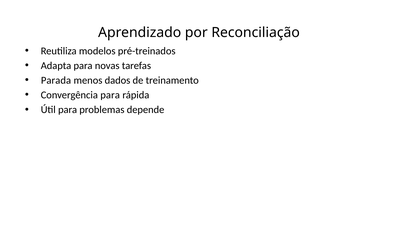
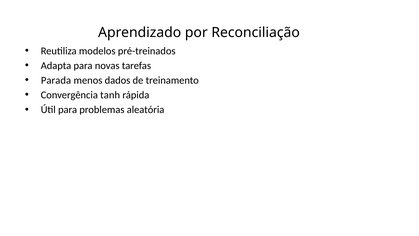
Convergência para: para -> tanh (110, 95)
depende: depende -> aleatória (146, 110)
